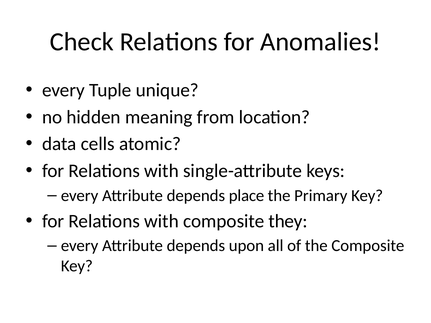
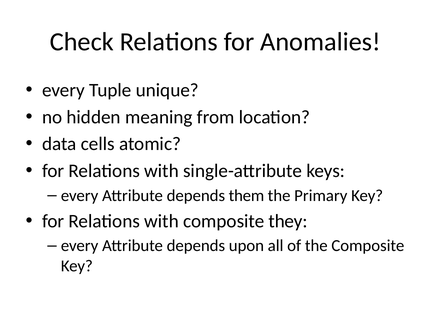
place: place -> them (246, 196)
